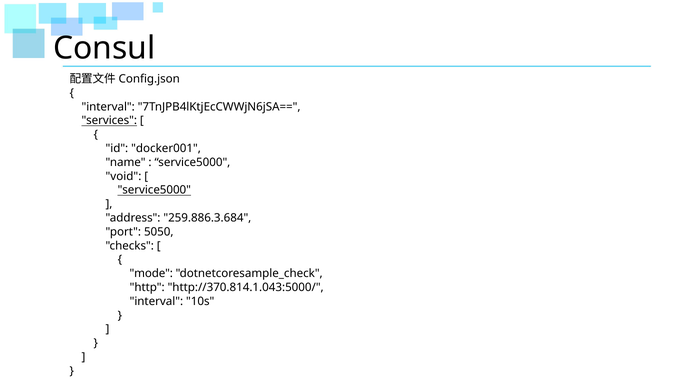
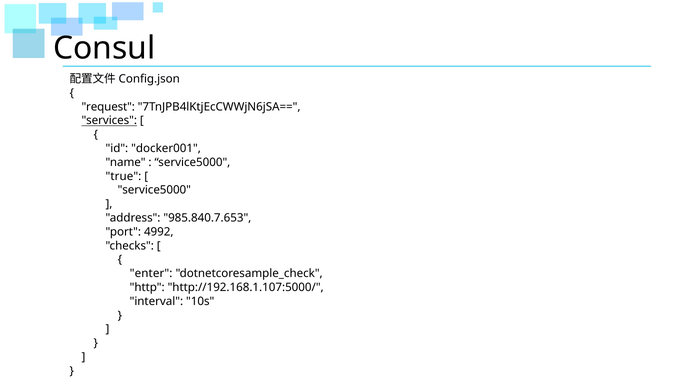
interval: interval -> request (108, 107)
void: void -> true (123, 176)
service5000 underline: present -> none (154, 190)
259.886.3.684: 259.886.3.684 -> 985.840.7.653 (207, 218)
5050: 5050 -> 4992 (159, 232)
mode: mode -> enter (151, 274)
http://370.814.1.043:5000/: http://370.814.1.043:5000/ -> http://192.168.1.107:5000/ (246, 288)
